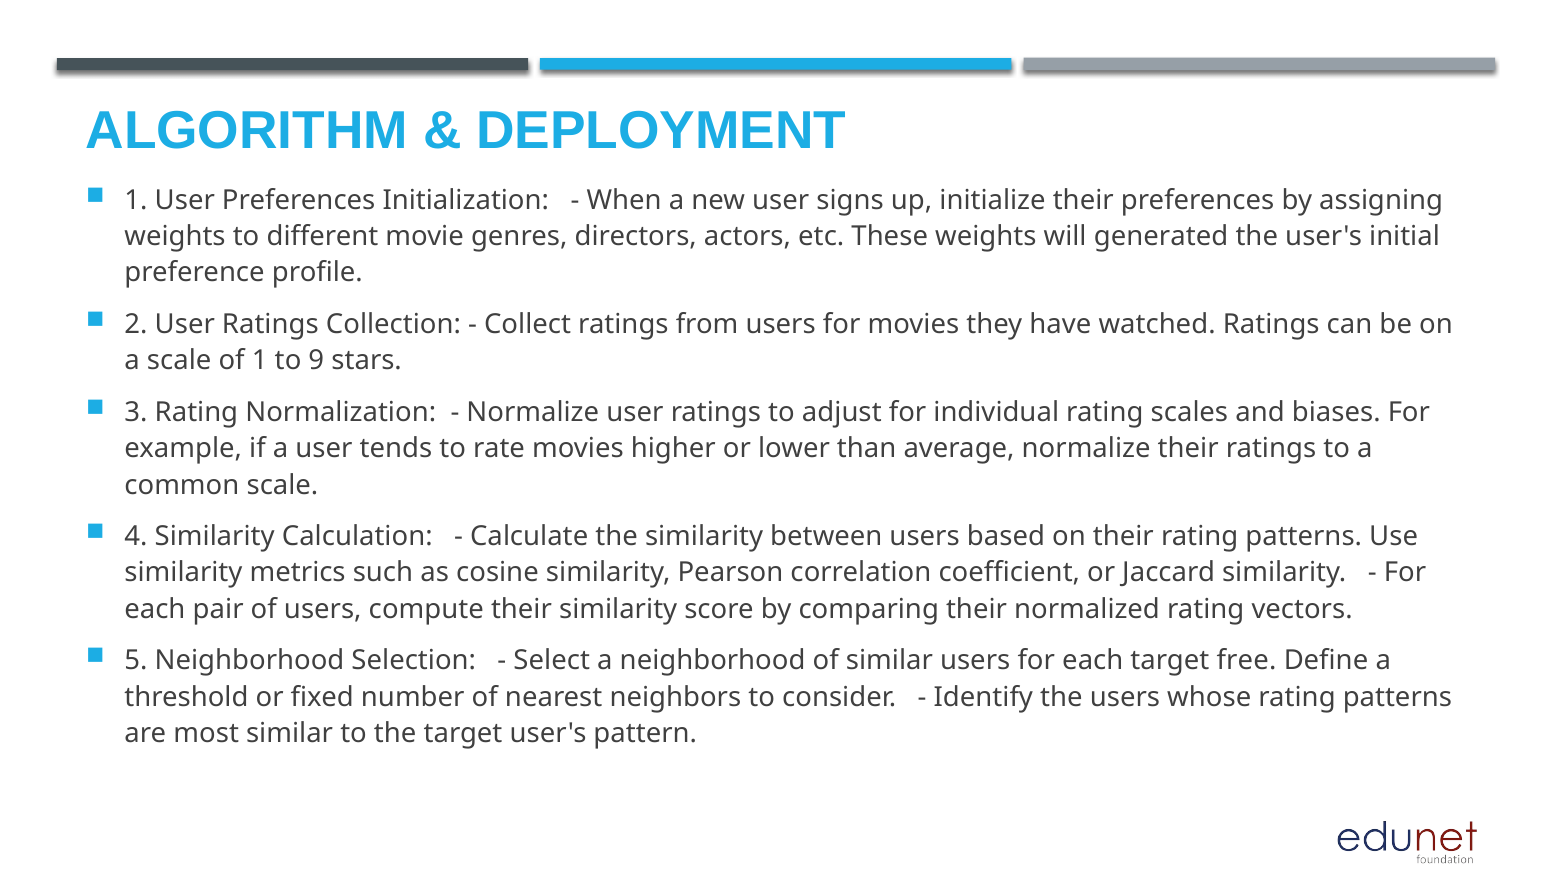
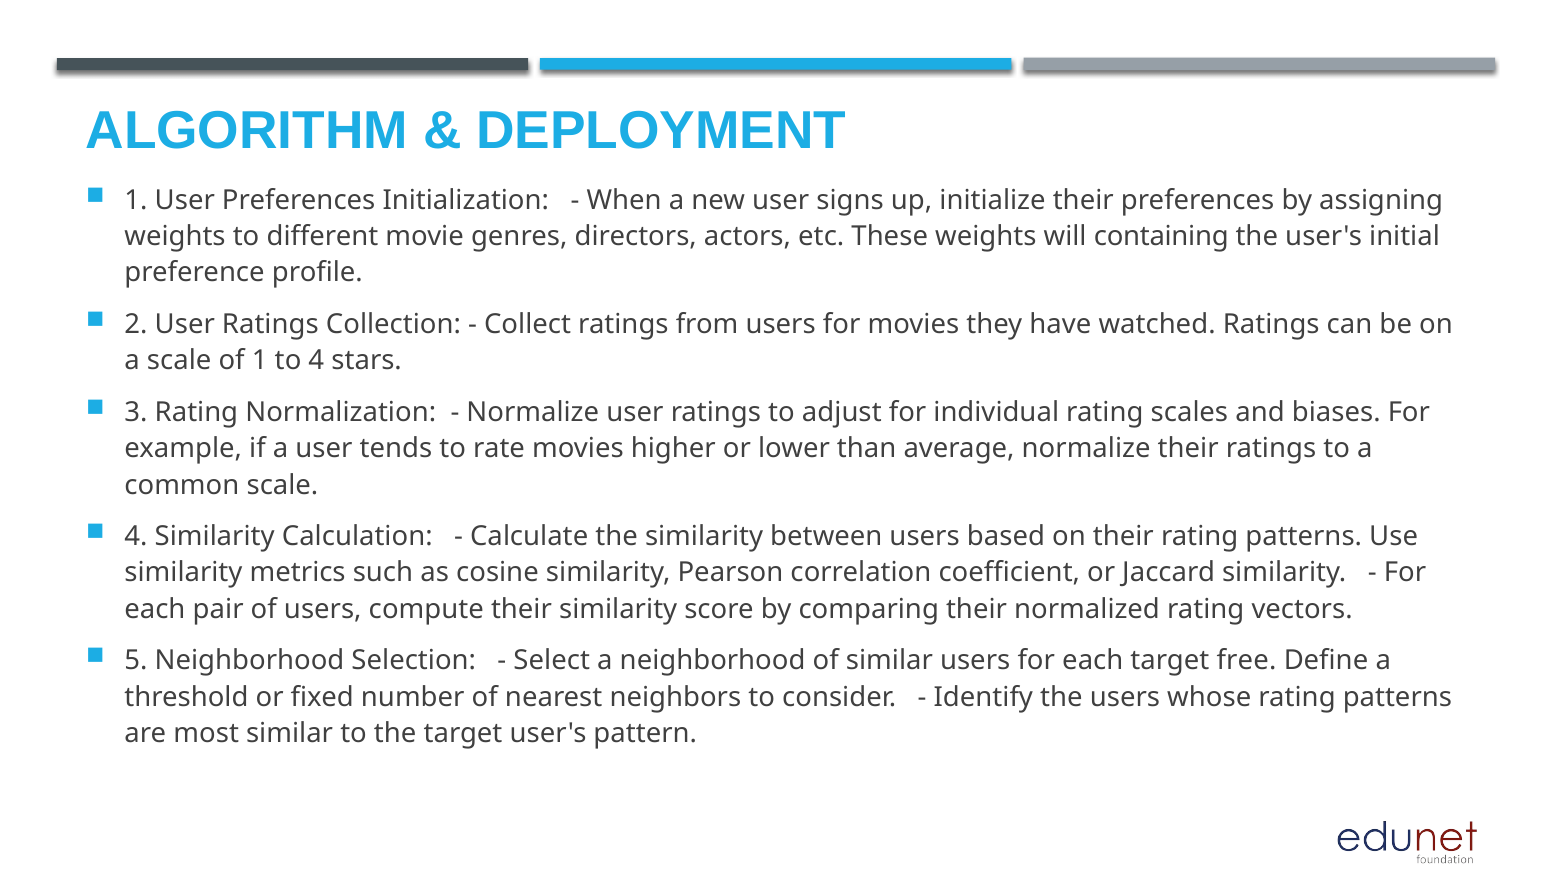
generated: generated -> containing (1161, 236)
to 9: 9 -> 4 (316, 361)
